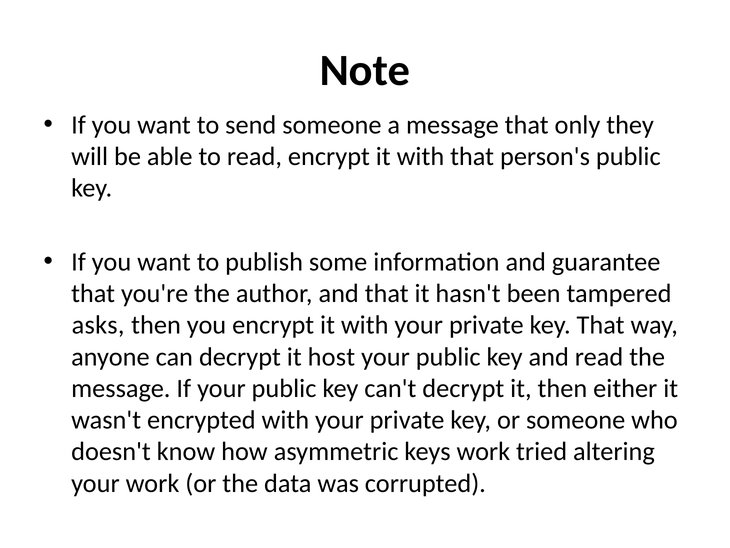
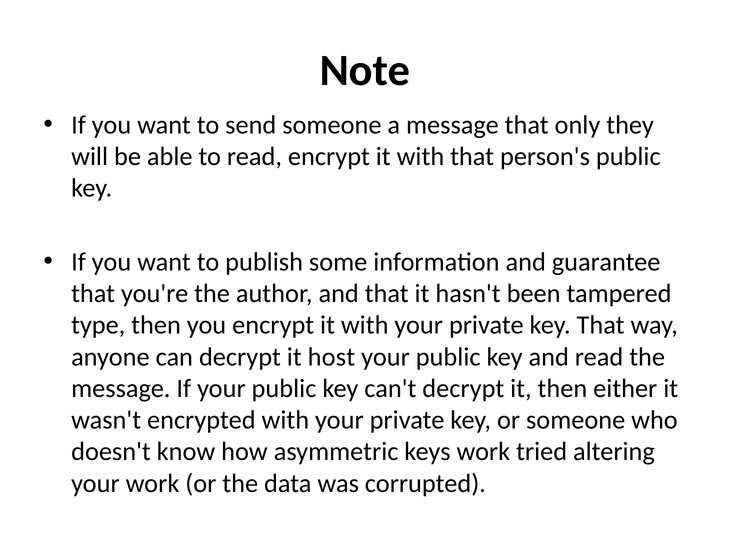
asks: asks -> type (98, 325)
